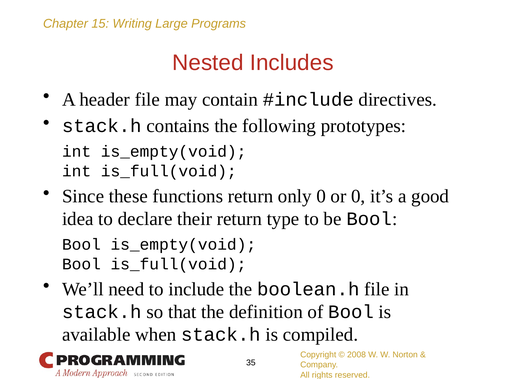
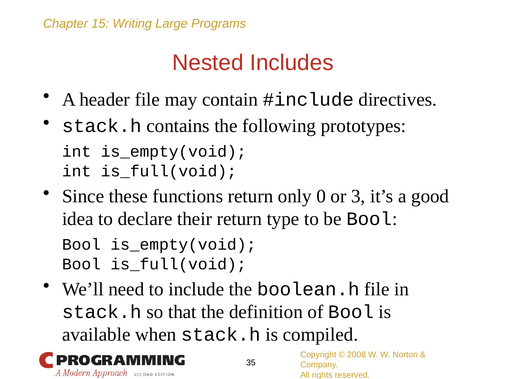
or 0: 0 -> 3 (358, 196)
